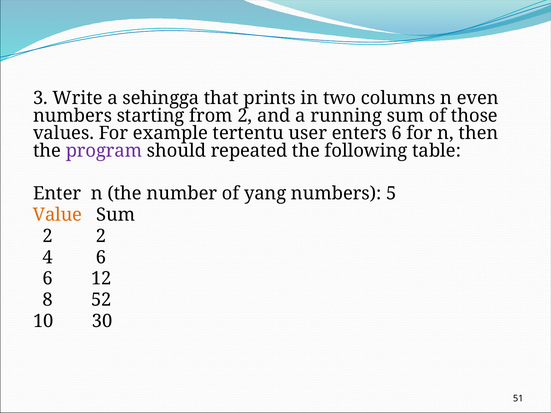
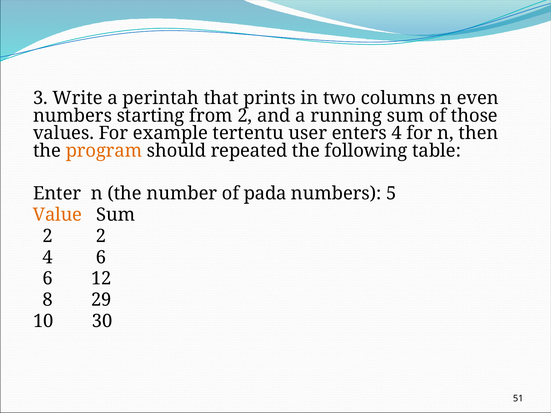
sehingga: sehingga -> perintah (161, 98)
enters 6: 6 -> 4 (397, 133)
program colour: purple -> orange (104, 151)
yang: yang -> pada (265, 194)
52: 52 -> 29 (101, 300)
